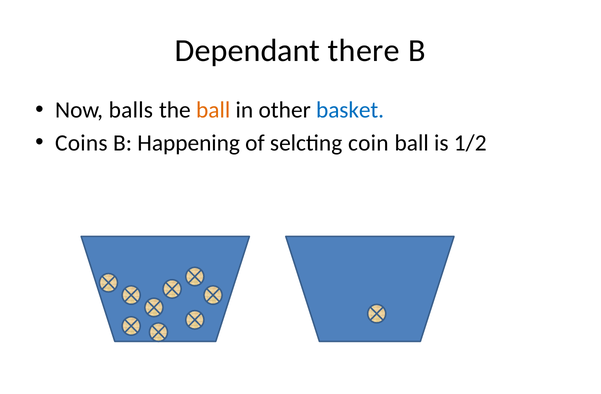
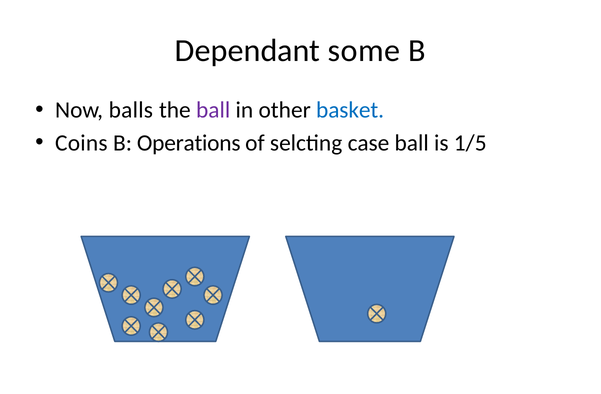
there: there -> some (364, 51)
ball colour: orange -> purple (213, 110)
Happening: Happening -> Operations (189, 143)
coin: coin -> case (368, 143)
1/2: 1/2 -> 1/5 (470, 143)
